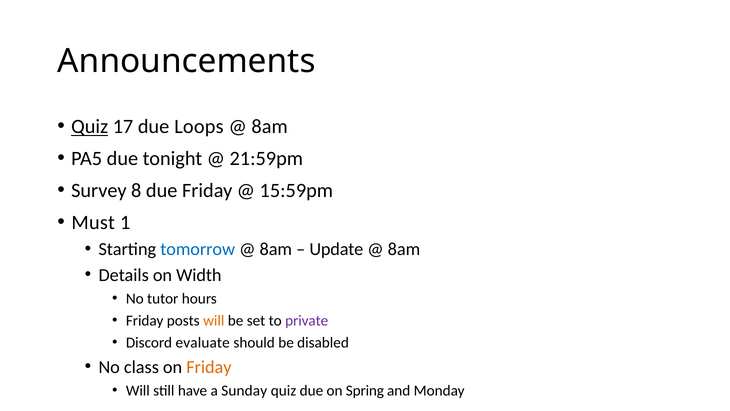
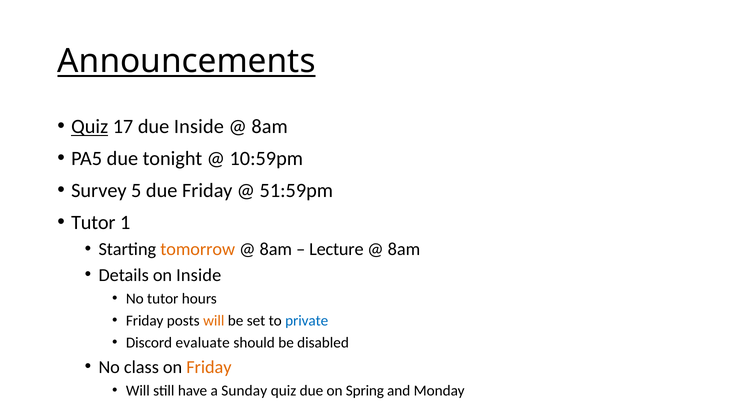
Announcements underline: none -> present (187, 61)
due Loops: Loops -> Inside (199, 127)
21:59pm: 21:59pm -> 10:59pm (266, 159)
8: 8 -> 5 (136, 190)
15:59pm: 15:59pm -> 51:59pm (296, 190)
Must: Must -> Tutor (93, 222)
tomorrow colour: blue -> orange (198, 249)
Update: Update -> Lecture (336, 249)
on Width: Width -> Inside (199, 275)
private colour: purple -> blue (307, 321)
